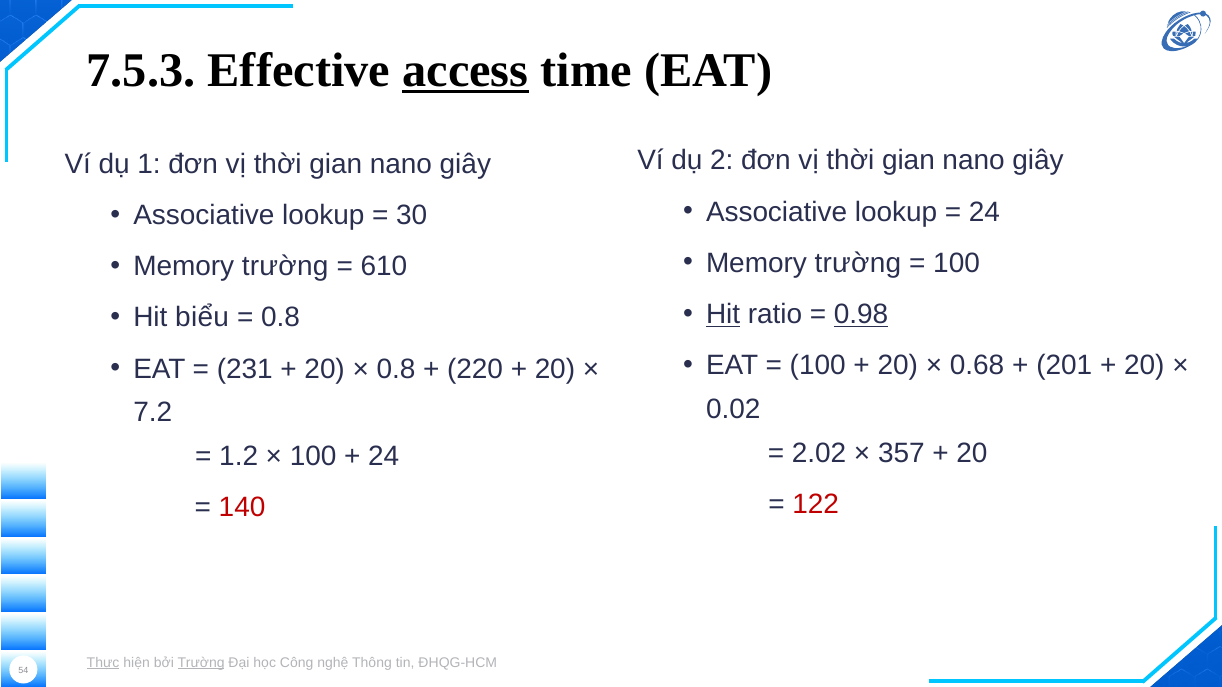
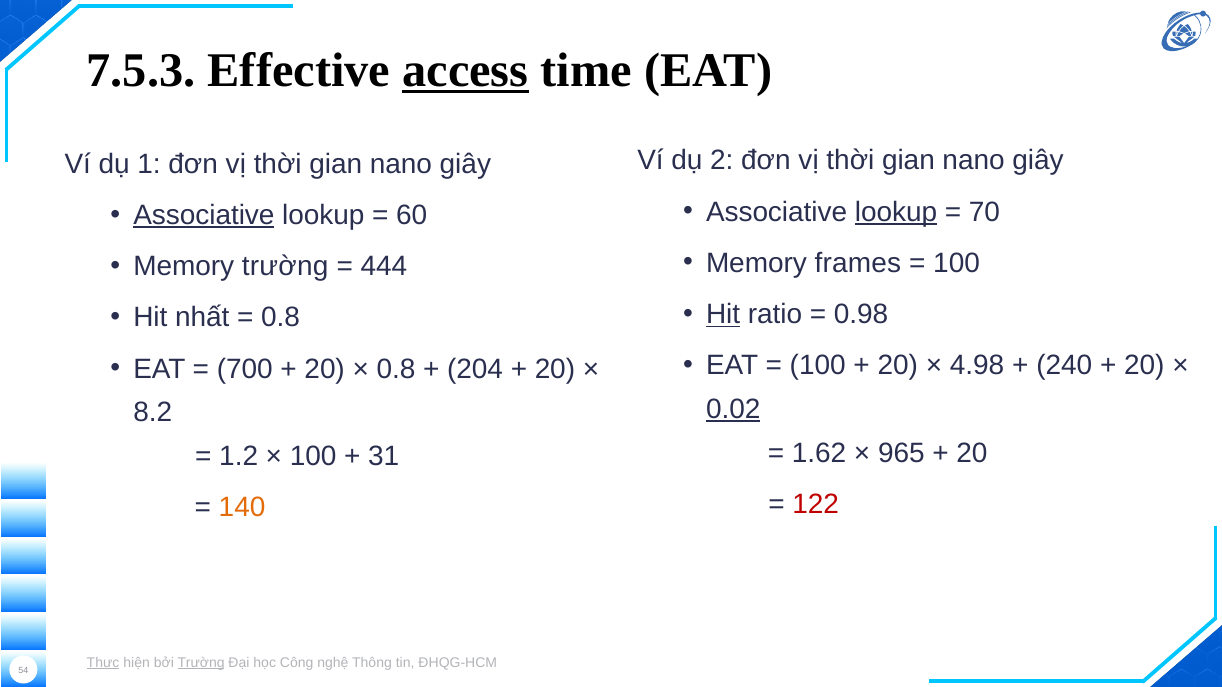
lookup underline: none -> present (896, 212)
24: 24 -> 70 (984, 212)
Associative underline: none -> present (204, 215)
30: 30 -> 60 (412, 215)
trường: trường -> frames (858, 263)
610: 610 -> 444 (384, 267)
0.98 underline: present -> none (861, 315)
biểu: biểu -> nhất (202, 318)
0.68: 0.68 -> 4.98 (977, 366)
201: 201 -> 240 (1064, 366)
231: 231 -> 700 (245, 369)
220: 220 -> 204 (475, 369)
0.02 underline: none -> present (733, 409)
7.2: 7.2 -> 8.2 (153, 413)
2.02: 2.02 -> 1.62 (819, 453)
357: 357 -> 965 (901, 453)
24: 24 -> 31 (384, 456)
140 colour: red -> orange (242, 508)
